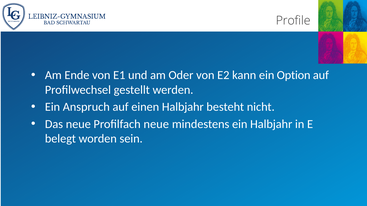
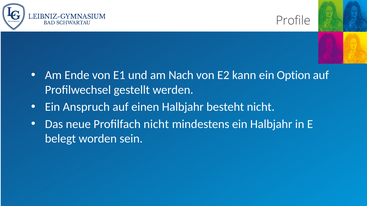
Oder: Oder -> Nach (181, 75)
Profilfach neue: neue -> nicht (156, 124)
